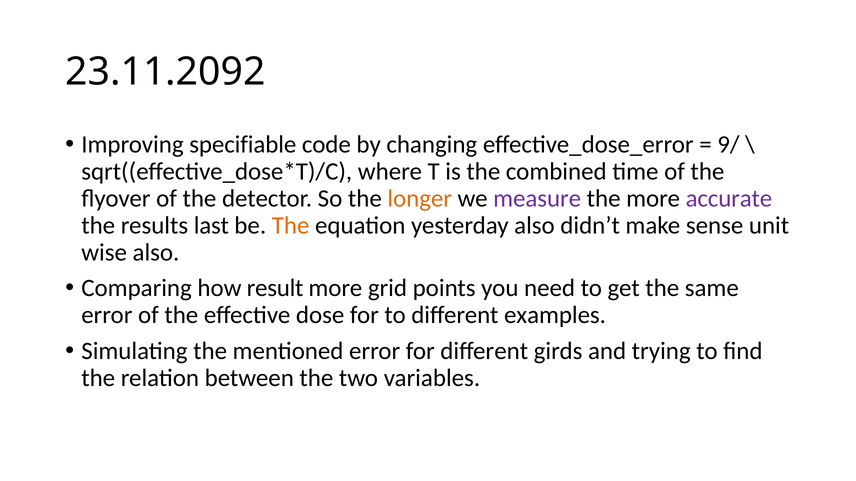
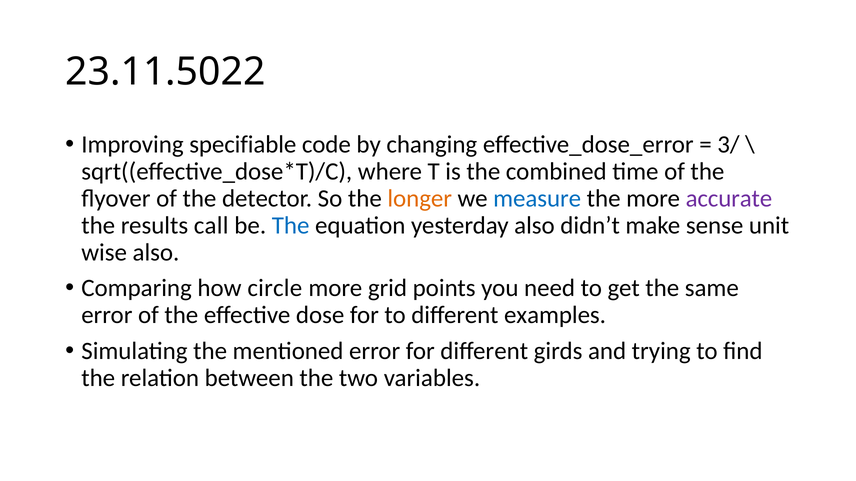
23.11.2092: 23.11.2092 -> 23.11.5022 (165, 72)
9/: 9/ -> 3/ (728, 145)
measure colour: purple -> blue (537, 199)
last: last -> call (211, 226)
The colour: orange -> blue (291, 226)
result: result -> circle (275, 288)
